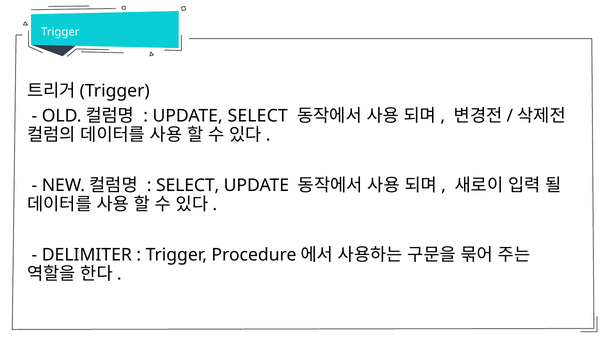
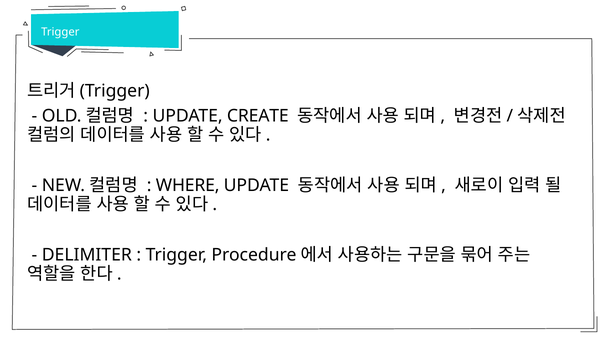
UPDATE SELECT: SELECT -> CREATE (258, 116)
SELECT: SELECT -> WHERE (188, 186)
